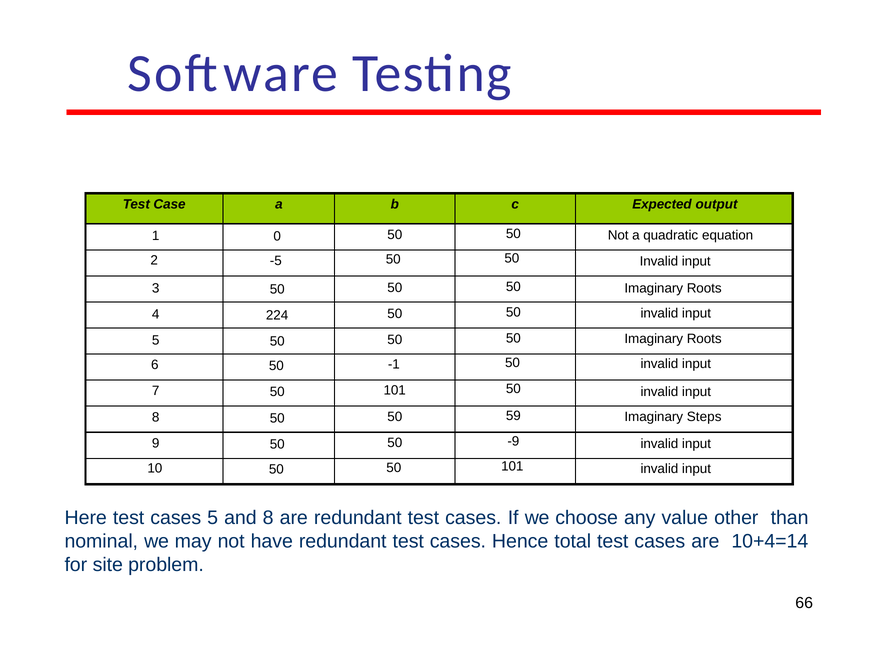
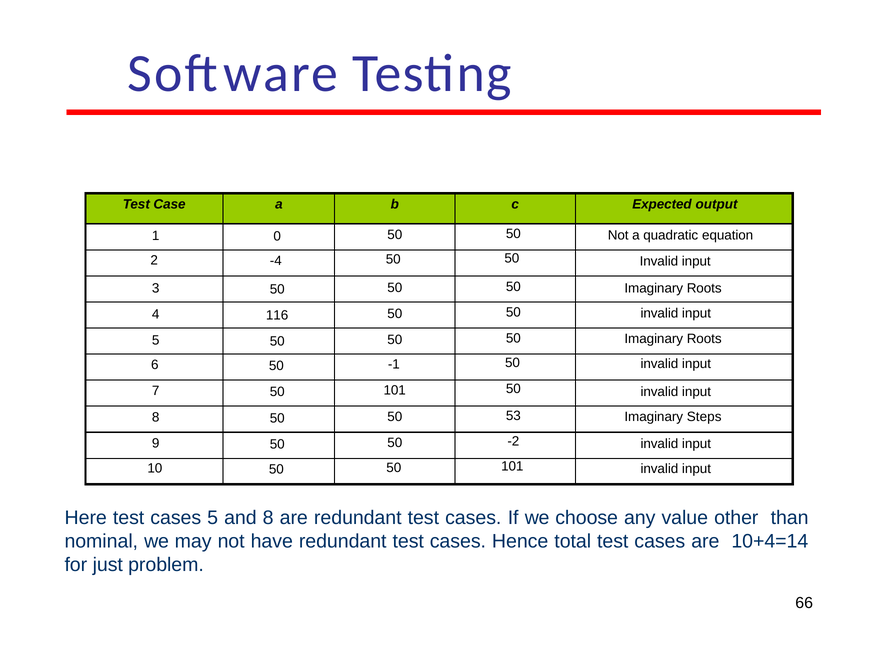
-5: -5 -> -4 (276, 261)
224: 224 -> 116 (277, 315)
59: 59 -> 53 (513, 415)
-9: -9 -> -2 (513, 441)
site: site -> just (108, 565)
